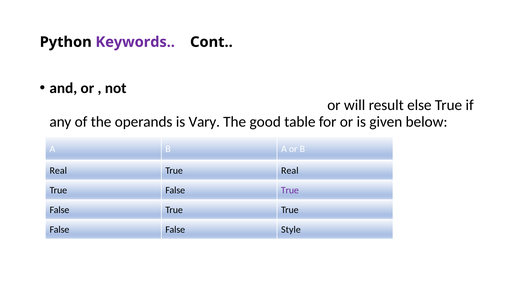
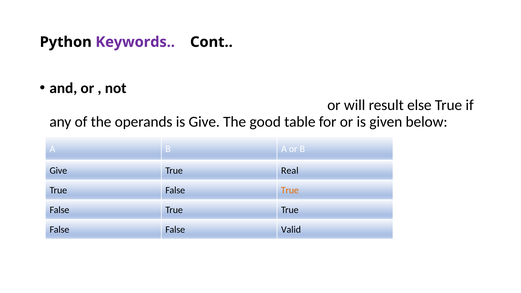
is Vary: Vary -> Give (204, 122)
Real: Real -> Give (58, 171)
True colour: purple -> orange (290, 190)
Style: Style -> Valid (291, 230)
